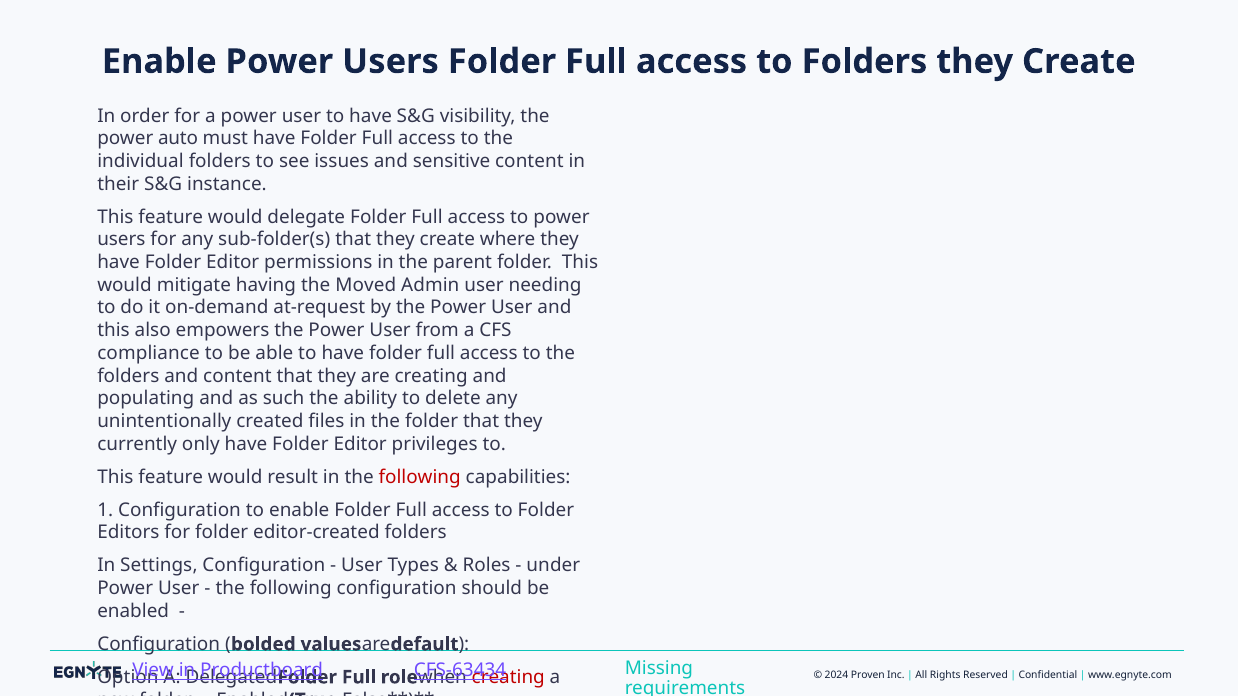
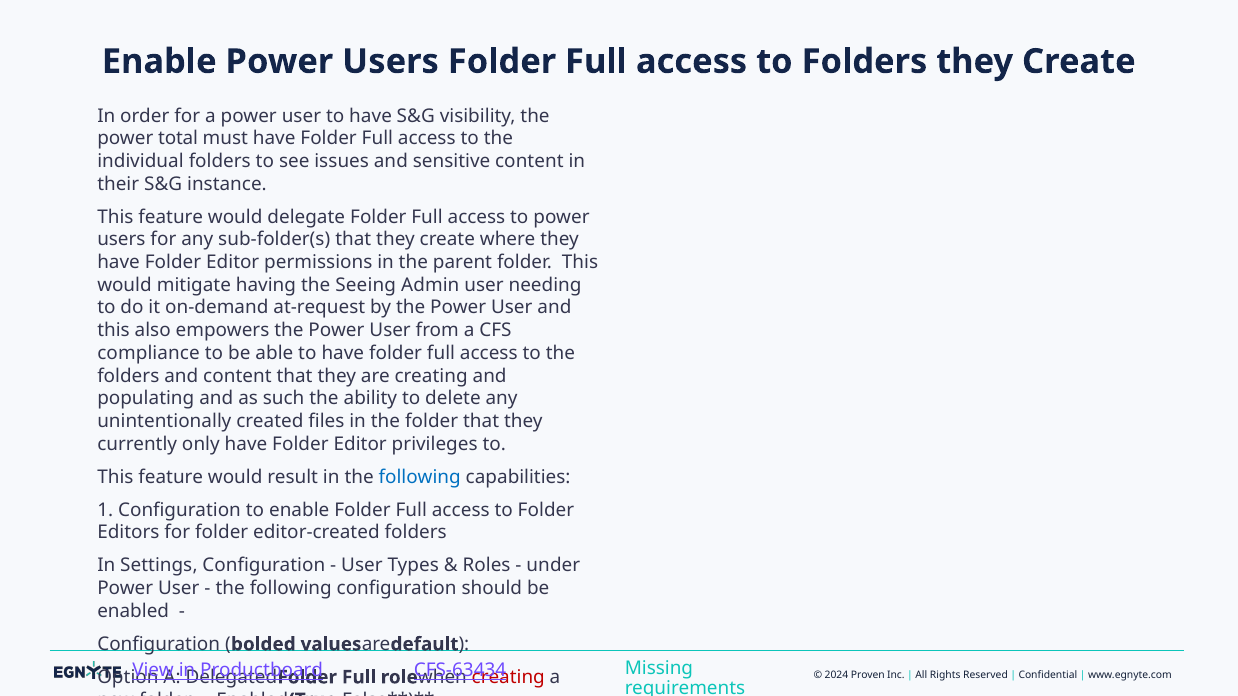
auto: auto -> total (178, 139)
Moved: Moved -> Seeing (366, 285)
following colour: red -> blue (420, 477)
